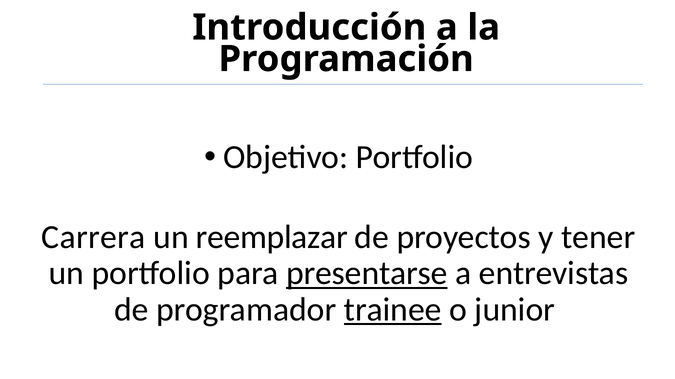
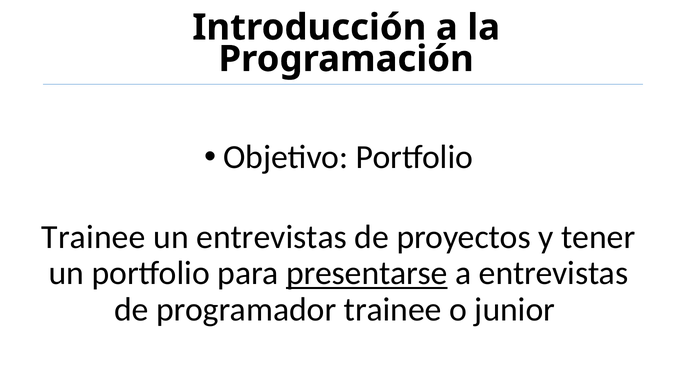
Carrera: Carrera -> Trainee (94, 237)
un reemplazar: reemplazar -> entrevistas (272, 237)
trainee underline: present -> none (393, 310)
